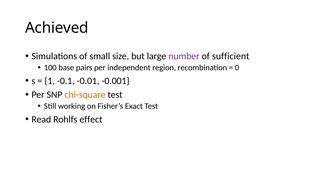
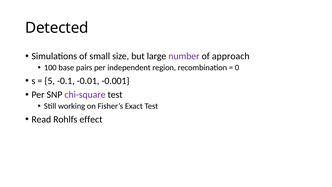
Achieved: Achieved -> Detected (57, 28)
sufficient: sufficient -> approach (231, 56)
1: 1 -> 5 (50, 81)
chi-square colour: orange -> purple (85, 95)
